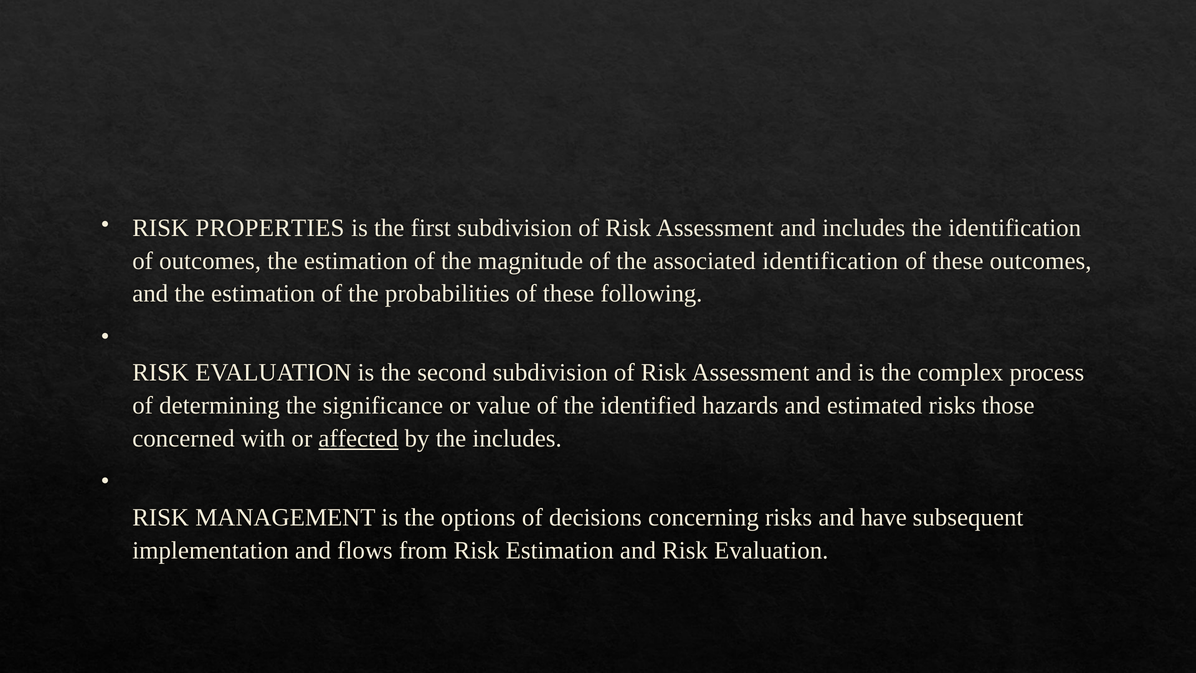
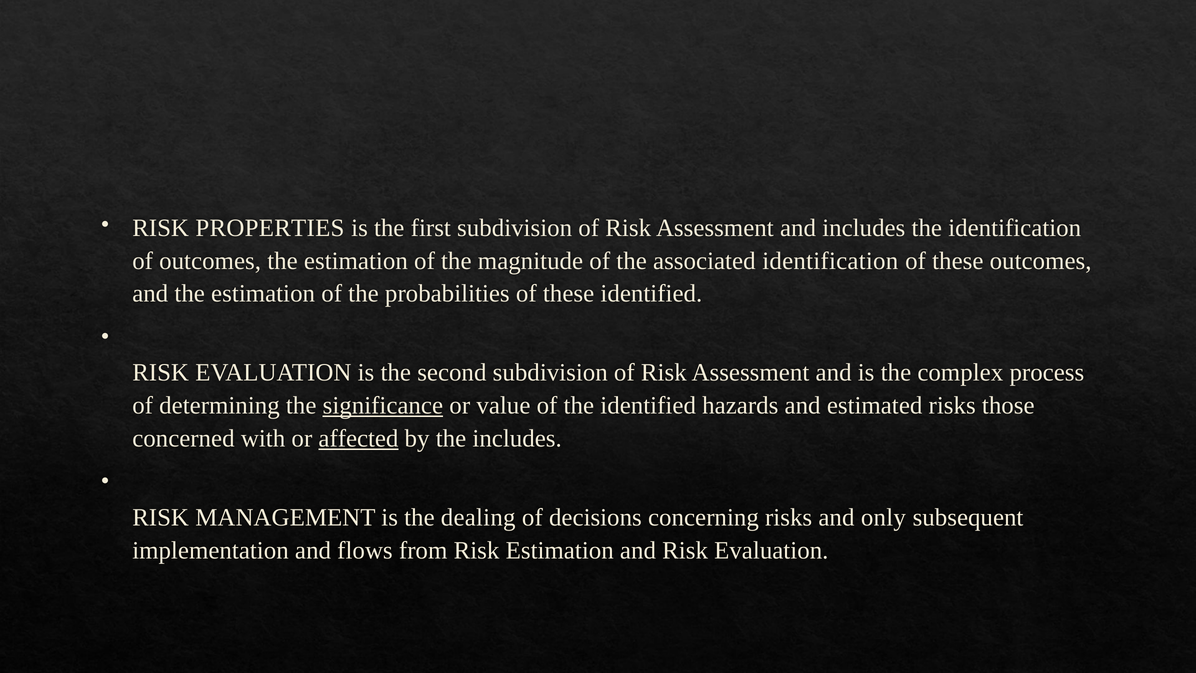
these following: following -> identified (651, 294)
significance underline: none -> present (383, 405)
options: options -> dealing (478, 517)
have: have -> only (883, 517)
